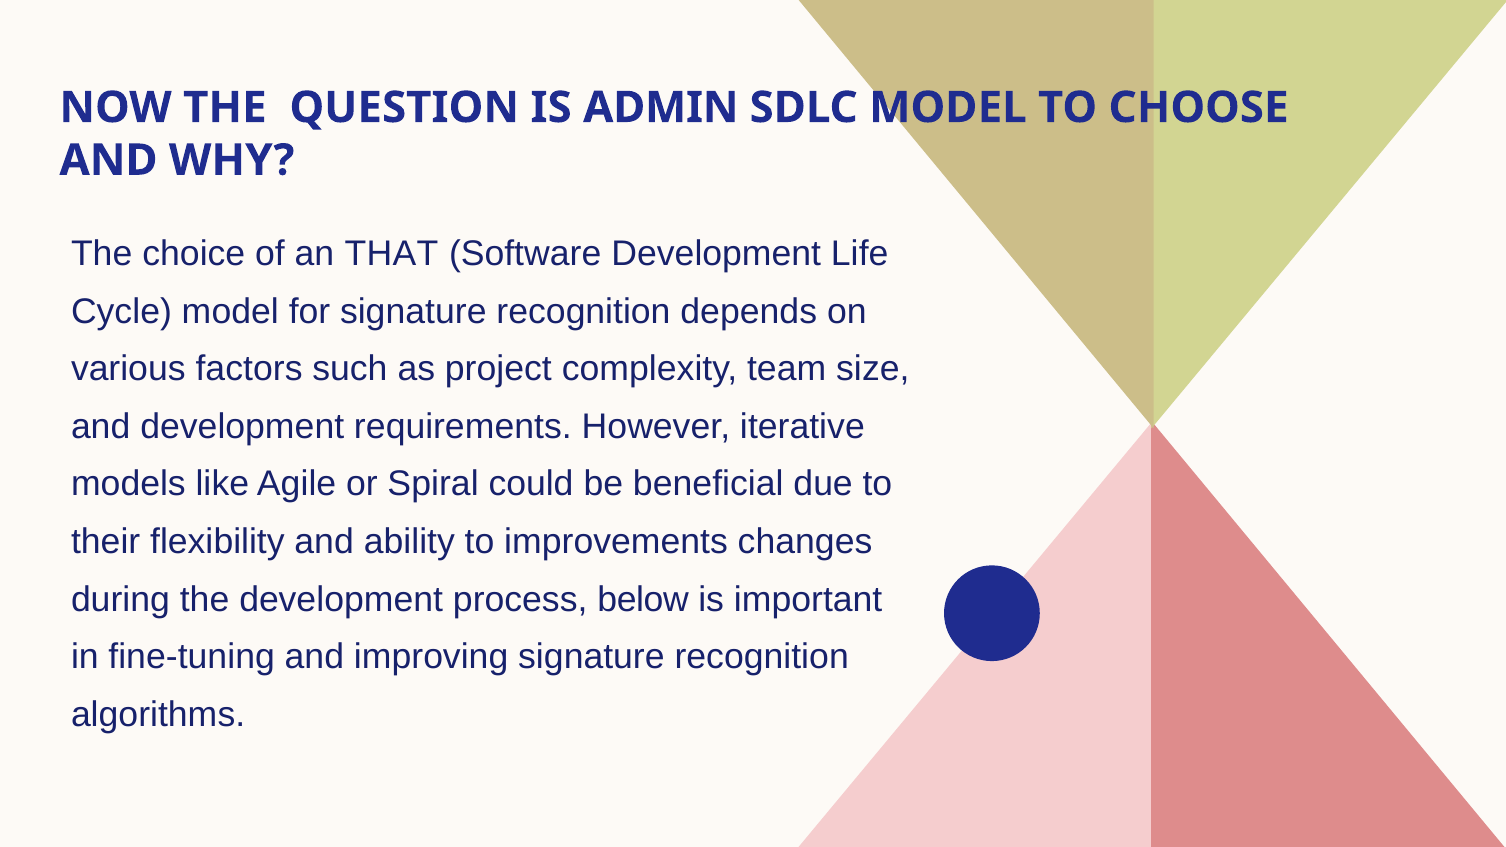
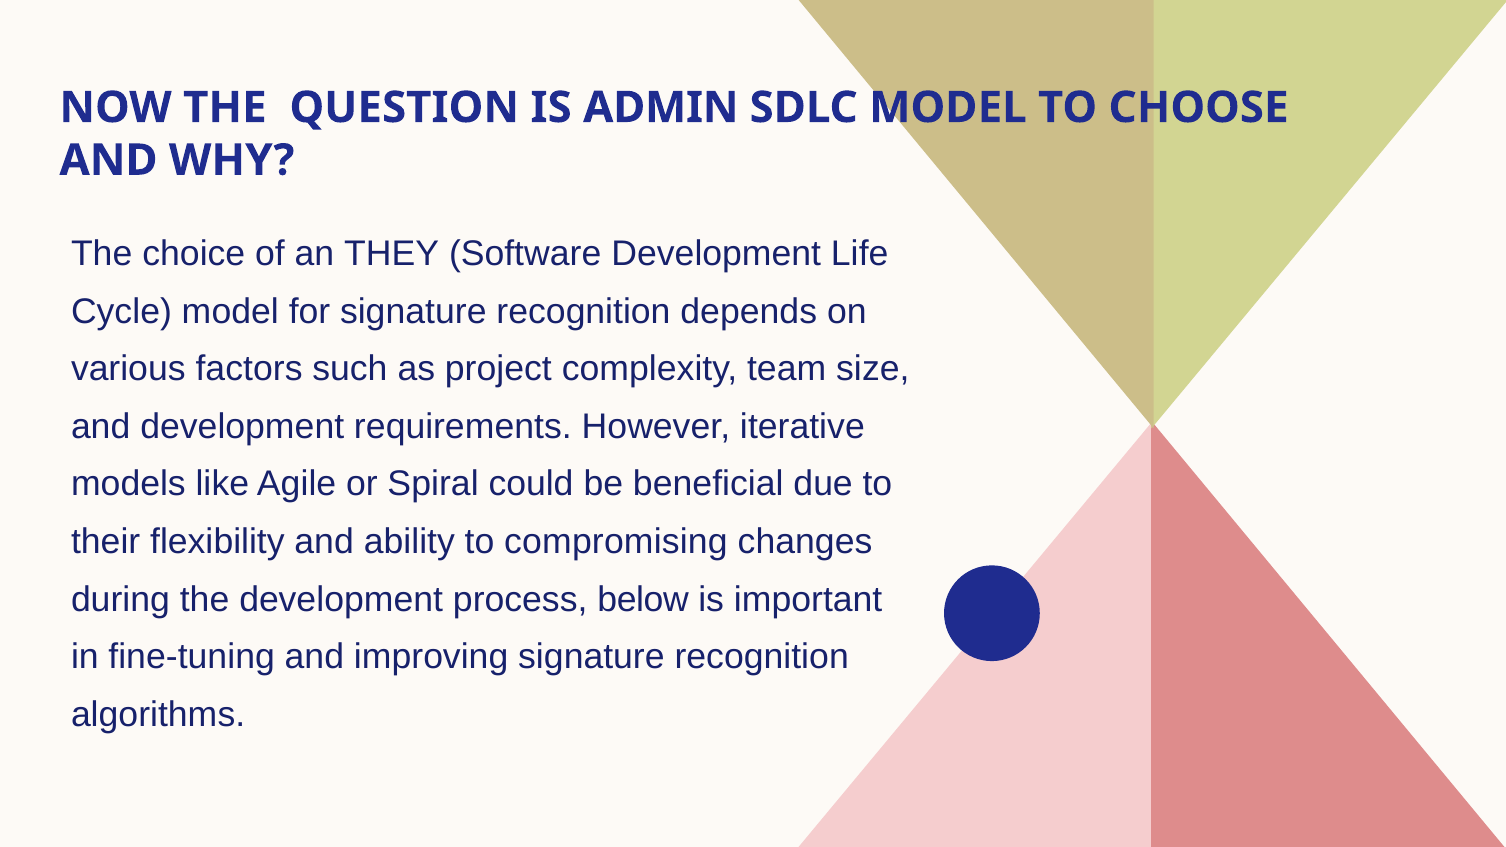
THAT: THAT -> THEY (392, 254)
improvements: improvements -> compromising (616, 542)
